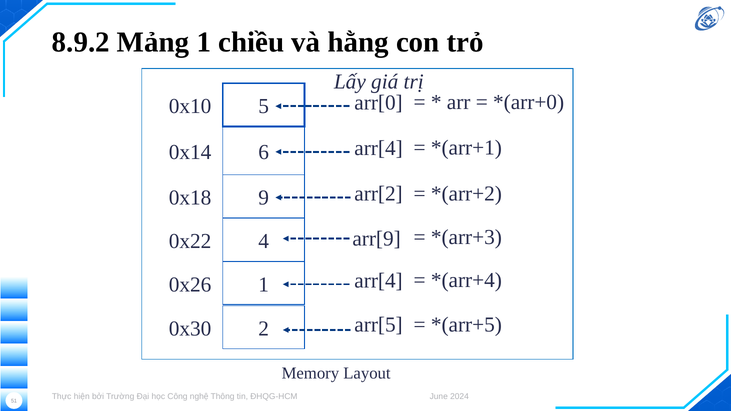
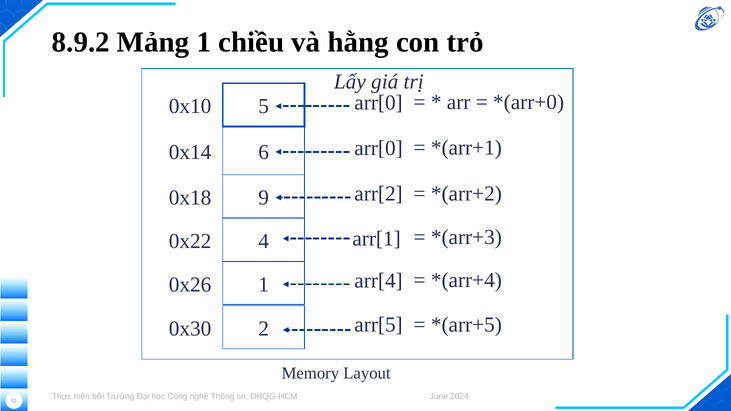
arr[4: arr[4 -> arr[0 (379, 148)
arr[9: arr[9 -> arr[1 (377, 239)
